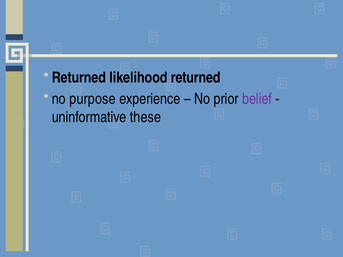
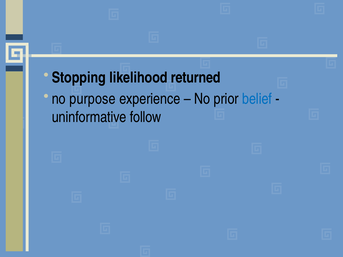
Returned: Returned -> Stopping (79, 78)
belief colour: purple -> blue (257, 99)
these: these -> follow (146, 117)
